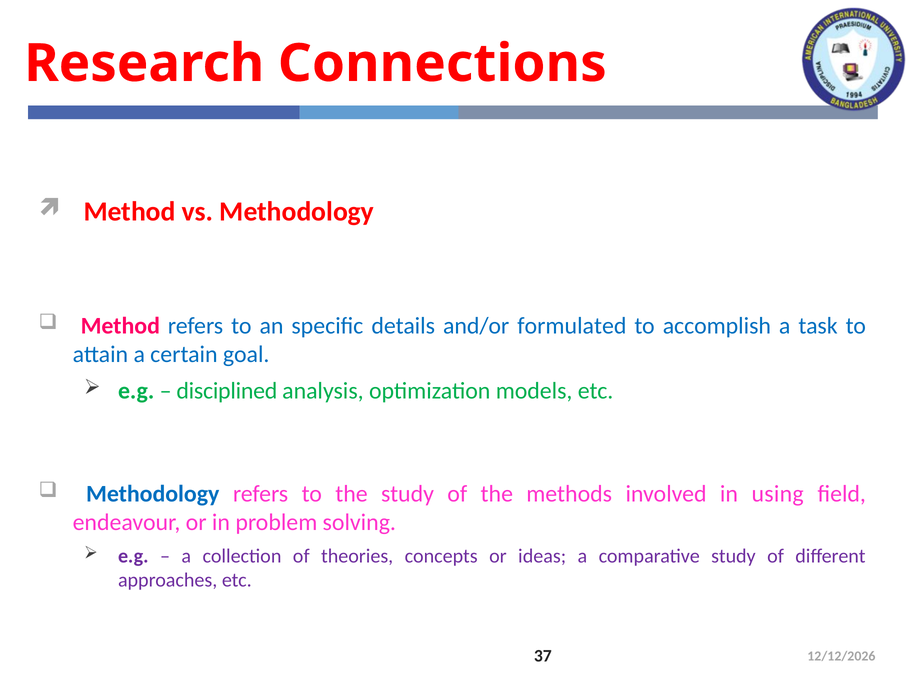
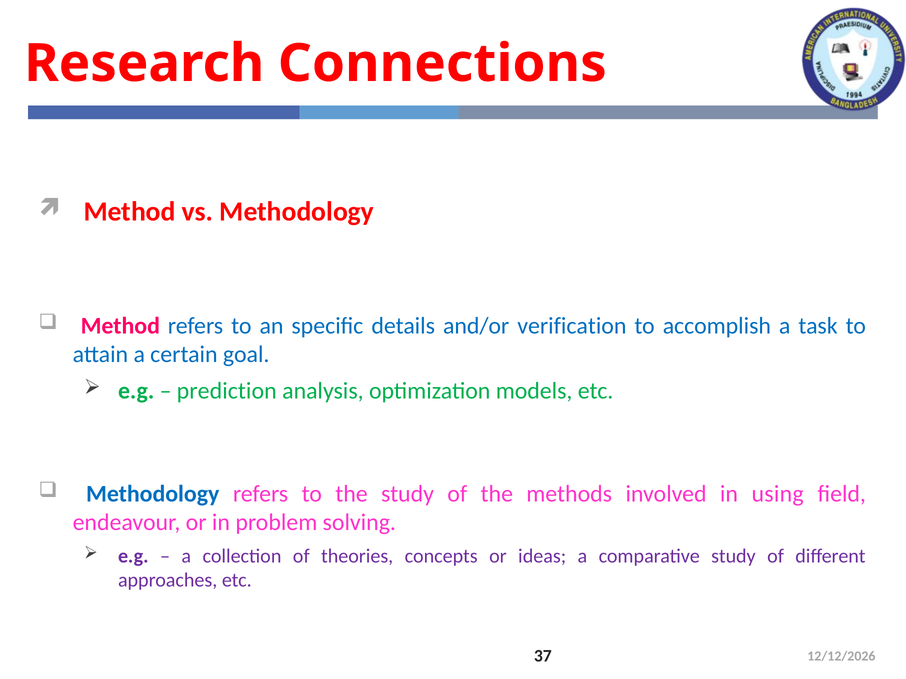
formulated: formulated -> verification (572, 326)
disciplined: disciplined -> prediction (227, 391)
